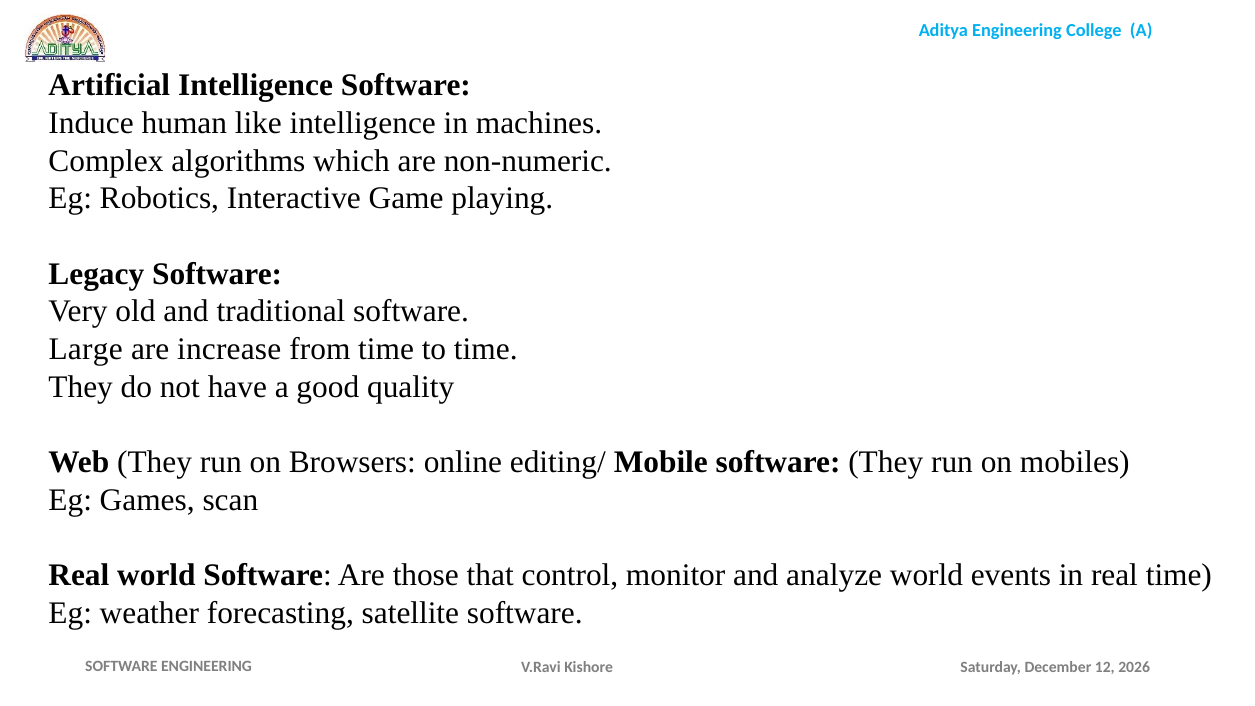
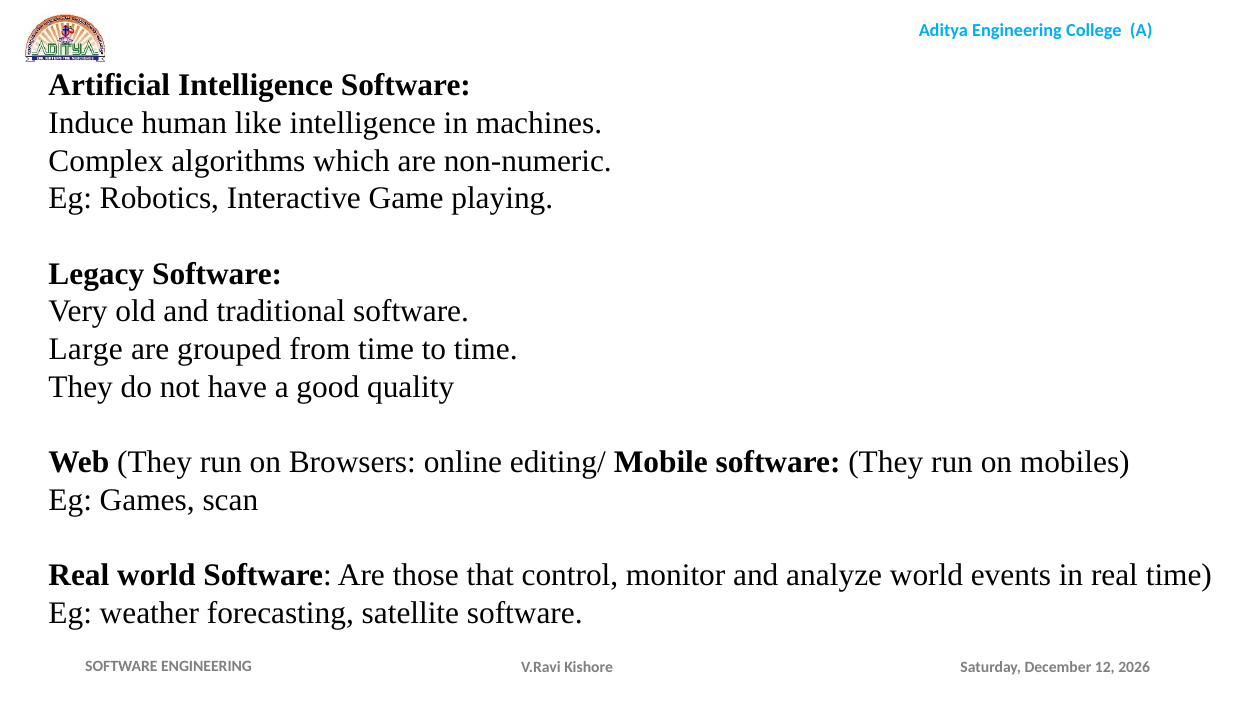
increase: increase -> grouped (229, 349)
